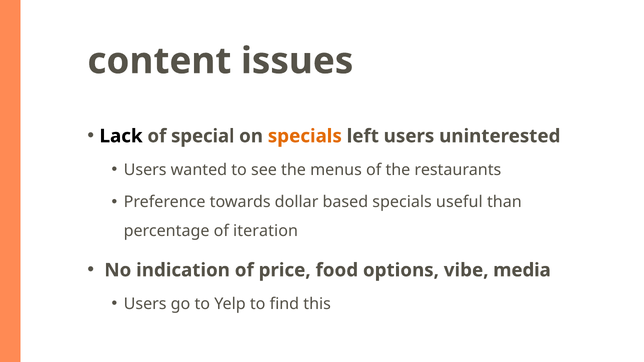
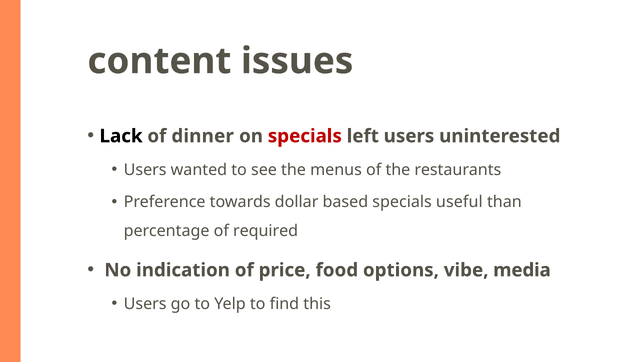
special: special -> dinner (203, 136)
specials colour: orange -> red (305, 136)
iteration: iteration -> required (266, 231)
